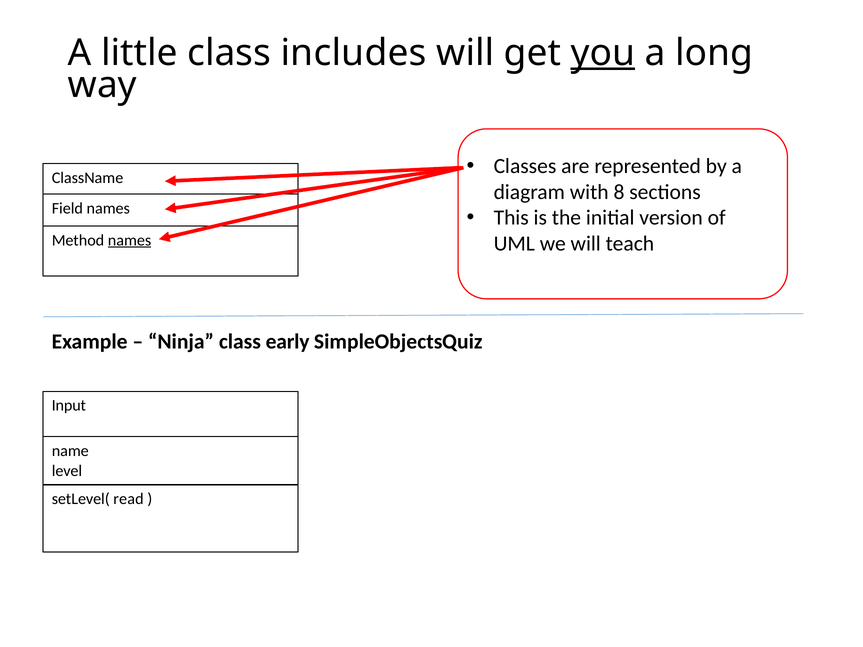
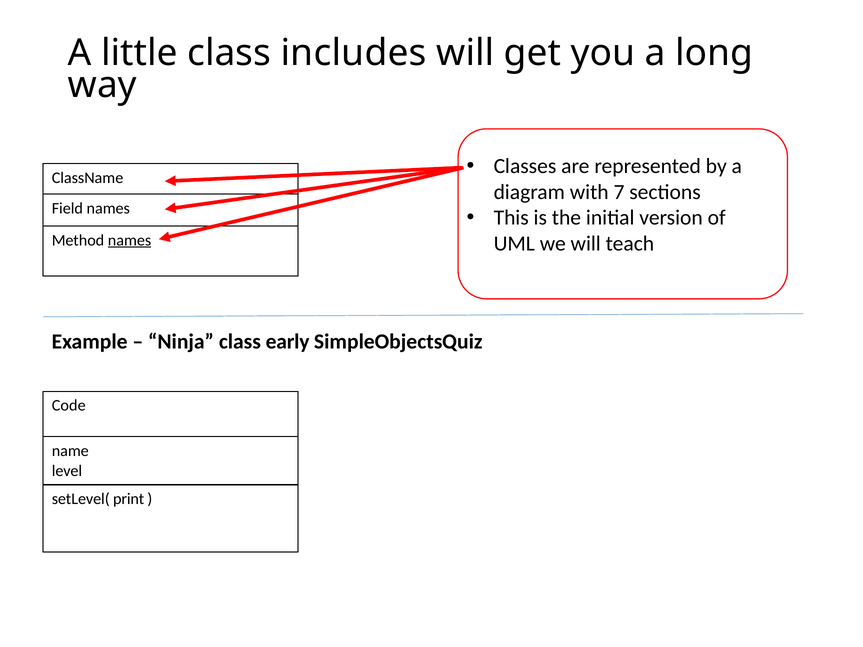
you underline: present -> none (603, 53)
8: 8 -> 7 (619, 192)
Input: Input -> Code (69, 406)
read: read -> print (129, 499)
